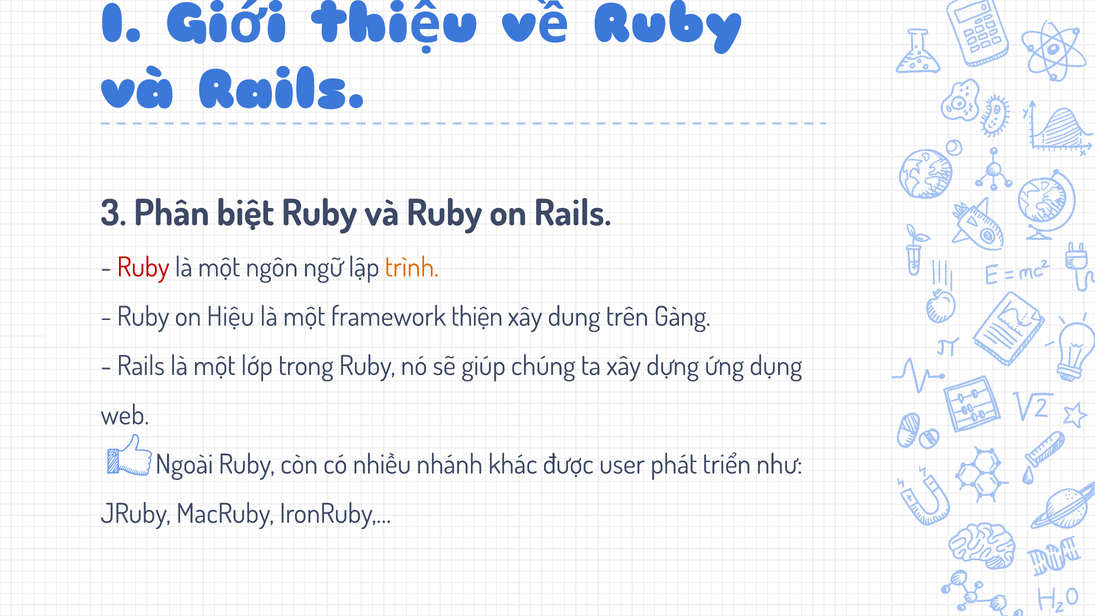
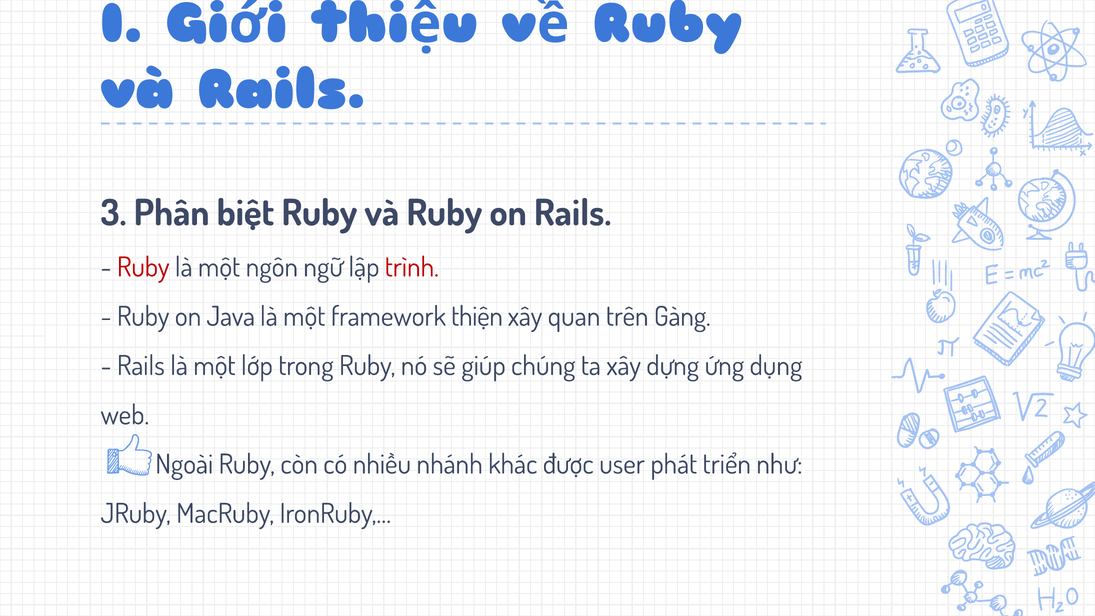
trình colour: orange -> red (412, 267)
Hiệu: Hiệu -> Java (231, 317)
dung: dung -> quan (574, 317)
